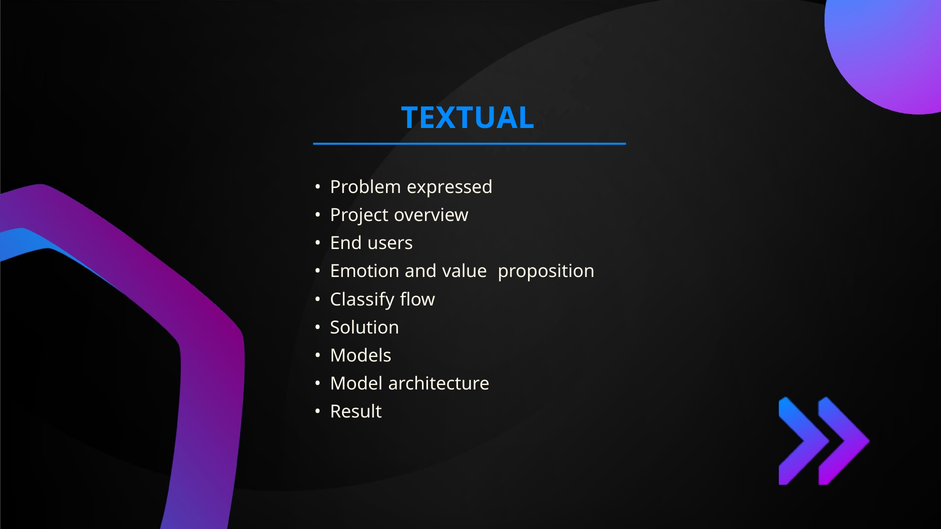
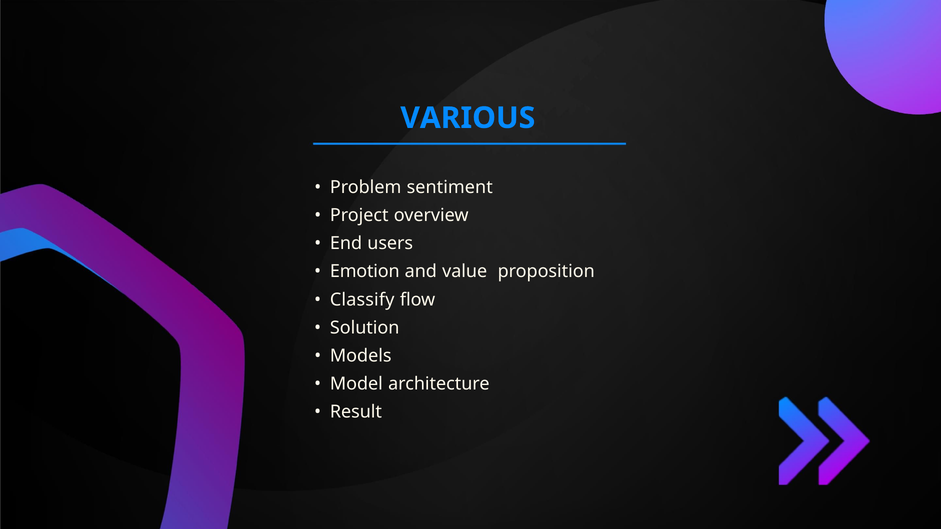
TEXTUAL: TEXTUAL -> VARIOUS (468, 118)
expressed: expressed -> sentiment (450, 187)
